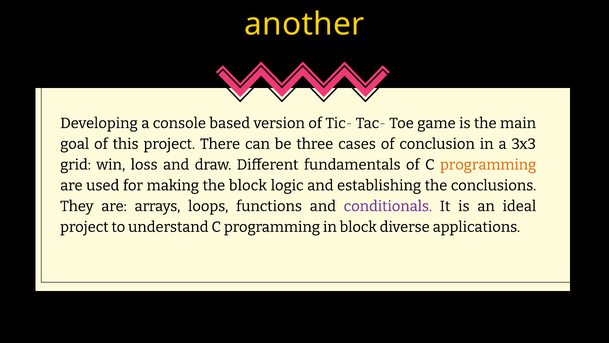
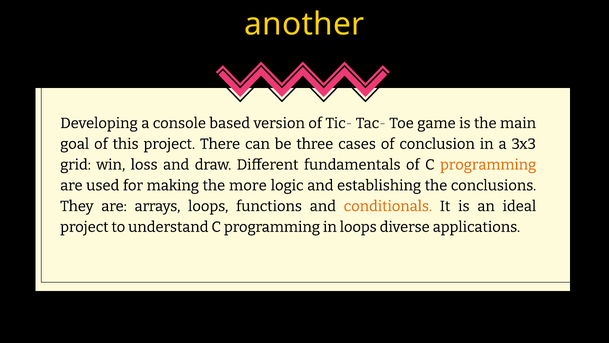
the block: block -> more (248, 185)
conditionals colour: purple -> orange (388, 206)
in block: block -> loops (358, 227)
